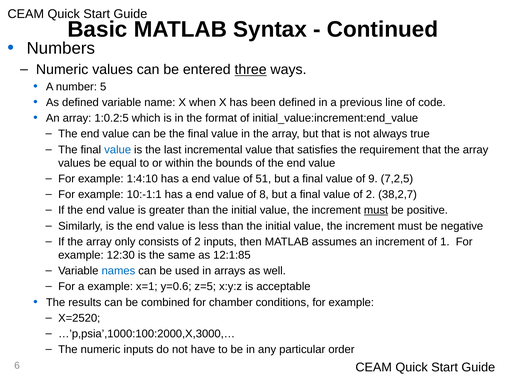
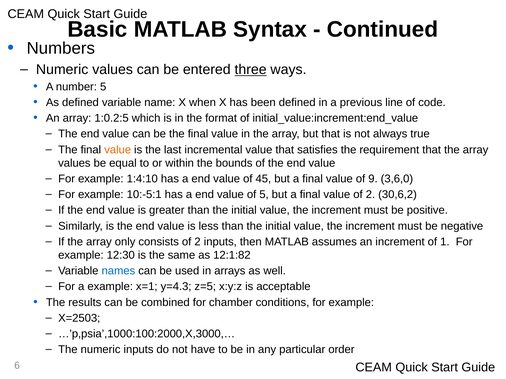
value colour: blue -> orange (118, 150)
51: 51 -> 45 (263, 179)
7,2,5: 7,2,5 -> 3,6,0 (397, 179)
10:-1:1: 10:-1:1 -> 10:-5:1 (144, 195)
of 8: 8 -> 5 (264, 195)
38,2,7: 38,2,7 -> 30,6,2 (398, 195)
must underline: present -> none (376, 211)
12:1:85: 12:1:85 -> 12:1:82 (232, 256)
y=0.6: y=0.6 -> y=4.3 (176, 287)
X=2520: X=2520 -> X=2503 (79, 318)
